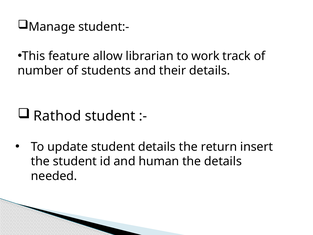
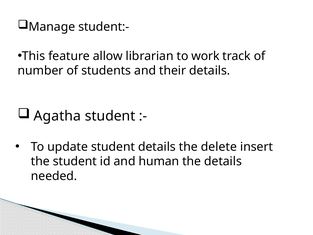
Rathod: Rathod -> Agatha (57, 116)
return: return -> delete (219, 147)
